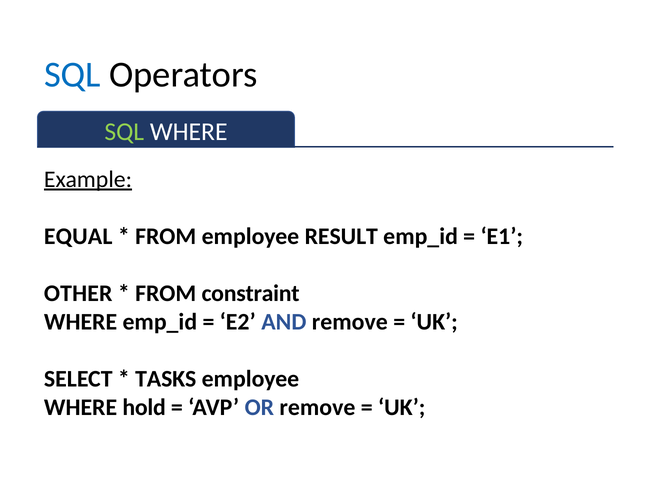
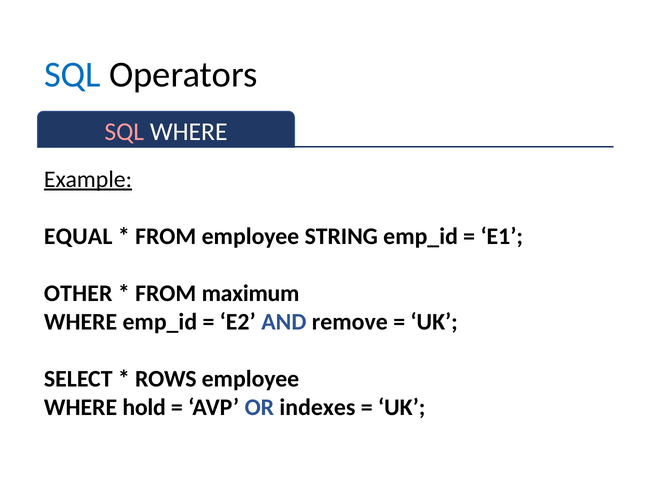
SQL colour: light green -> pink (124, 132)
RESULT: RESULT -> STRING (341, 237)
constraint: constraint -> maximum (251, 294)
TASKS: TASKS -> ROWS (166, 379)
OR remove: remove -> indexes (317, 408)
